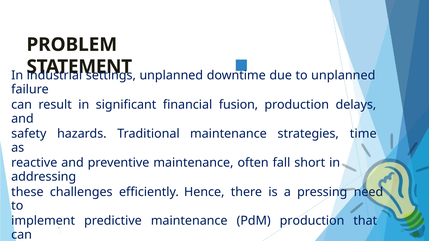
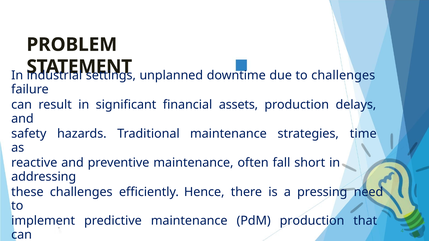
to unplanned: unplanned -> challenges (343, 76)
fusion: fusion -> assets (238, 105)
